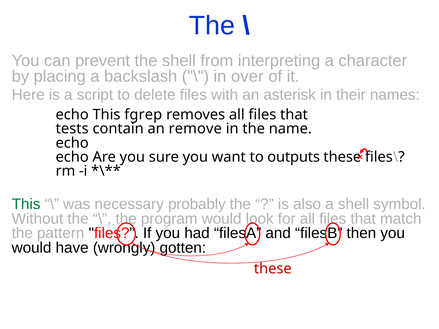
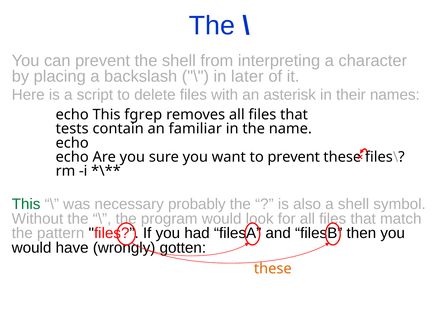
over: over -> later (247, 76)
an remove: remove -> familiar (195, 129)
to outputs: outputs -> prevent (294, 157)
these colour: red -> orange (273, 269)
